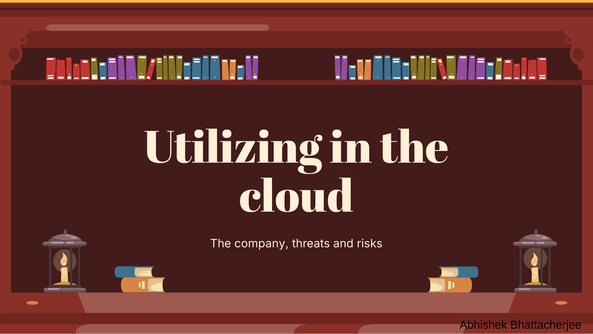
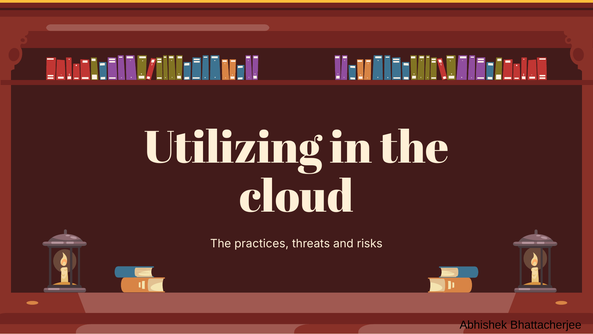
company: company -> practices (262, 243)
